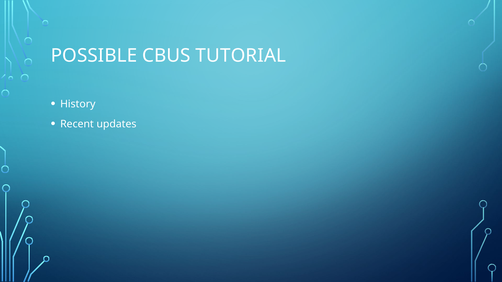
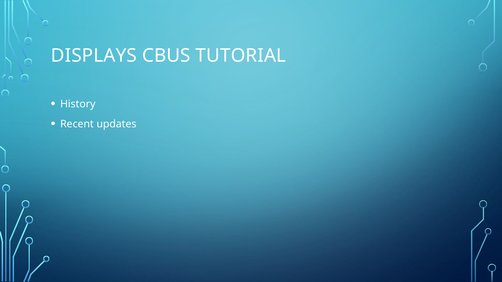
POSSIBLE: POSSIBLE -> DISPLAYS (94, 56)
